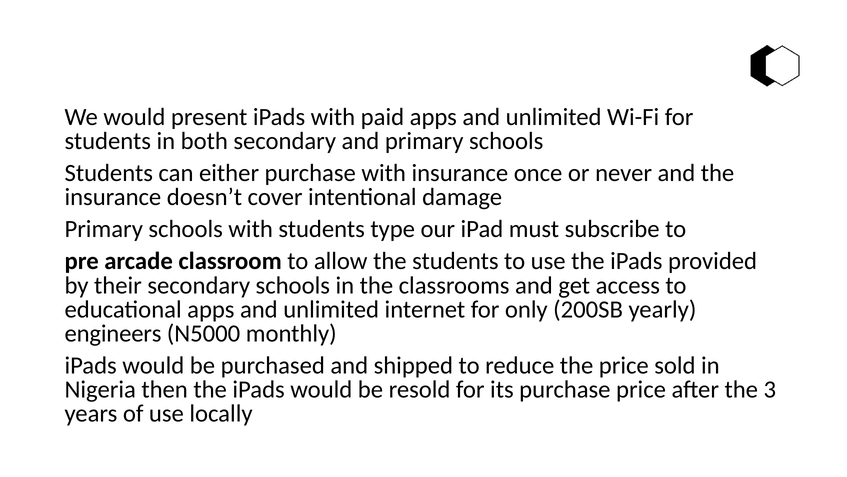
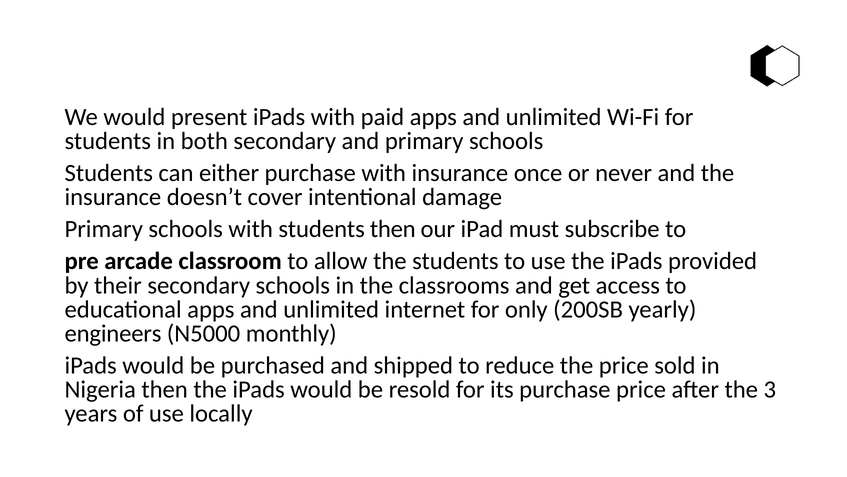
students type: type -> then (393, 229)
